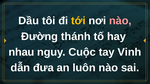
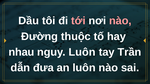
tới colour: yellow -> pink (78, 21)
thánh: thánh -> thuộc (76, 37)
nguy Cuộc: Cuộc -> Luôn (82, 52)
Vinh: Vinh -> Trần (129, 52)
